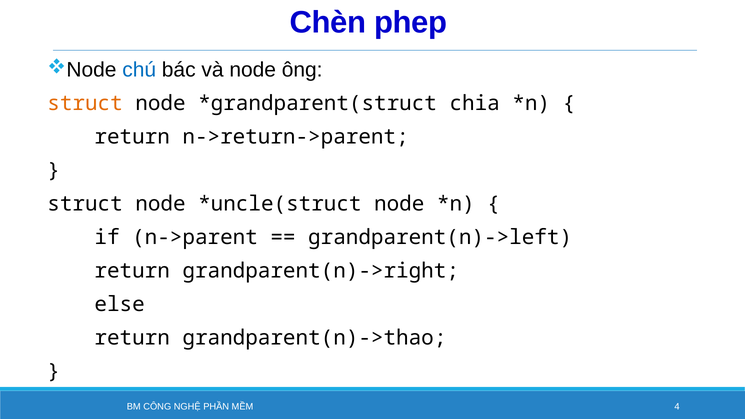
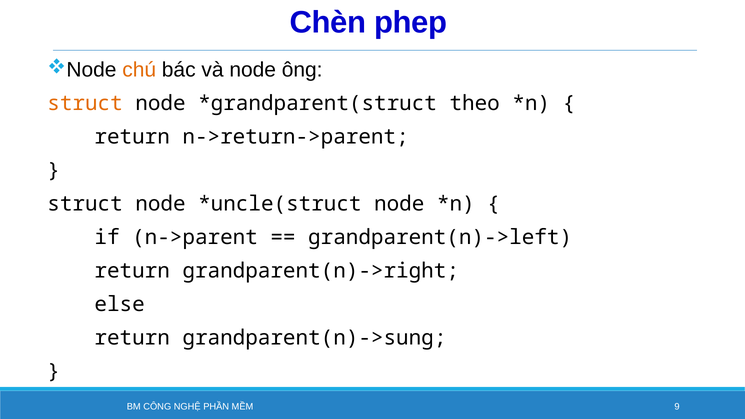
chú colour: blue -> orange (139, 70)
chia: chia -> theo (475, 103)
grandparent(n)->thao: grandparent(n)->thao -> grandparent(n)->sung (314, 338)
4: 4 -> 9 (677, 407)
